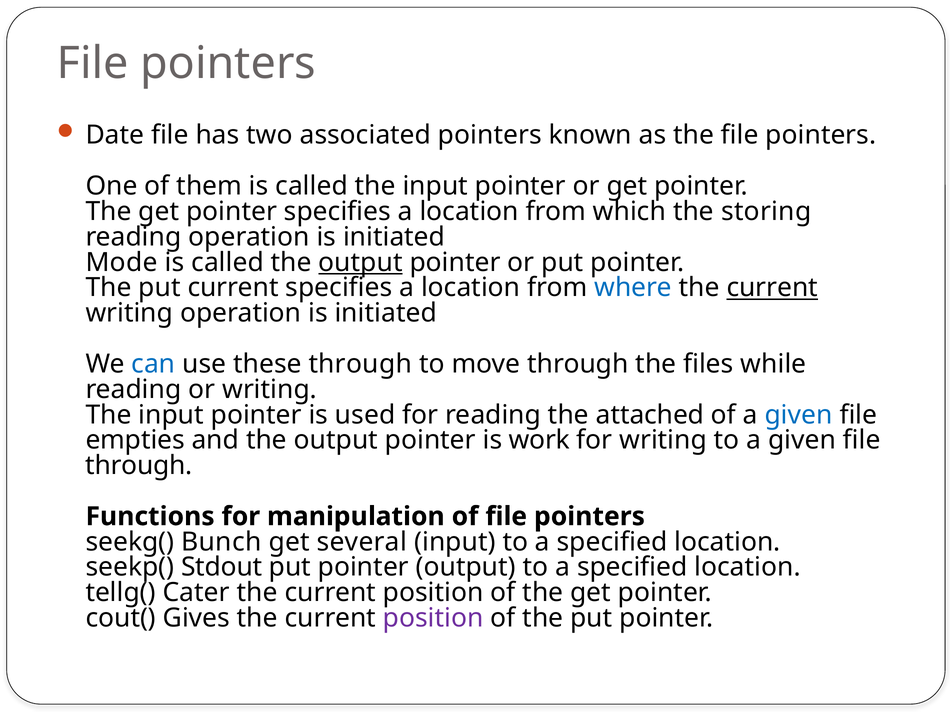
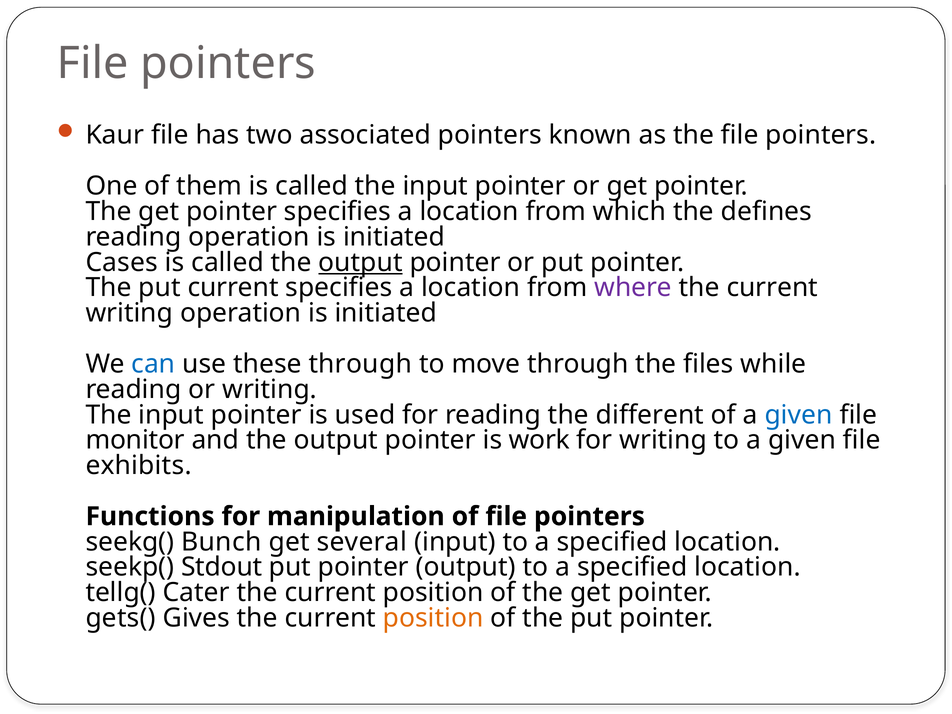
Date: Date -> Kaur (115, 135)
storing: storing -> defines (766, 212)
Mode: Mode -> Cases (122, 262)
where colour: blue -> purple (633, 288)
current underline: present -> none (772, 288)
attached: attached -> different (650, 415)
empties: empties -> monitor (135, 440)
through: through -> exhibits (139, 466)
cout(: cout( -> gets( (121, 618)
position colour: purple -> orange (433, 618)
